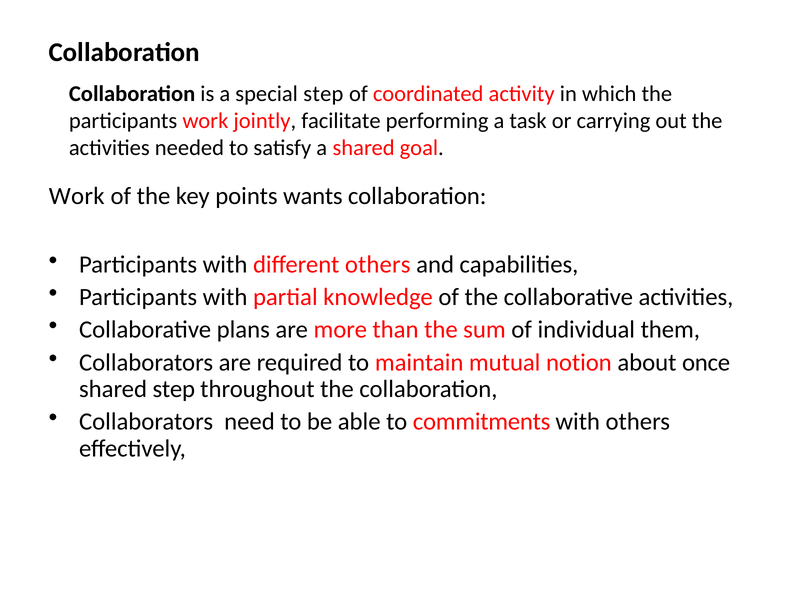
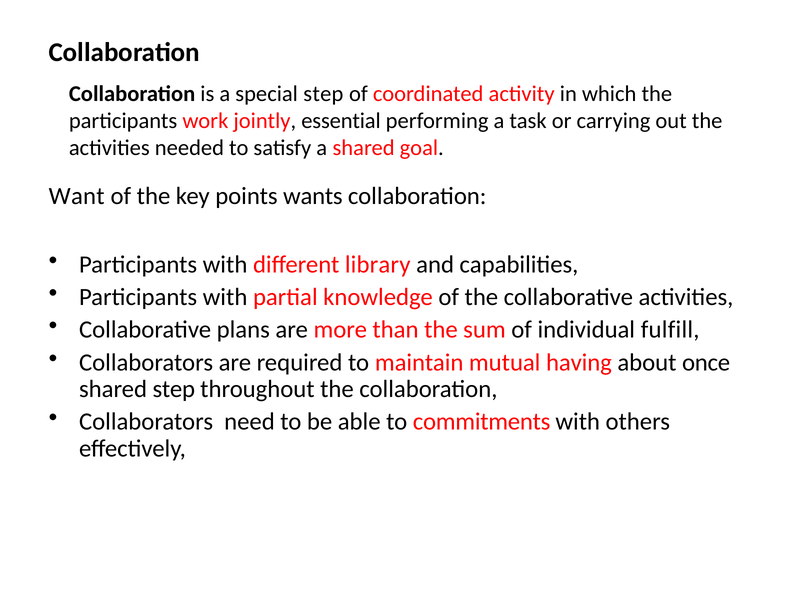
facilitate: facilitate -> essential (341, 121)
Work: Work -> Want (77, 196)
different others: others -> library (378, 265)
them: them -> fulfill (670, 330)
notion: notion -> having (579, 362)
